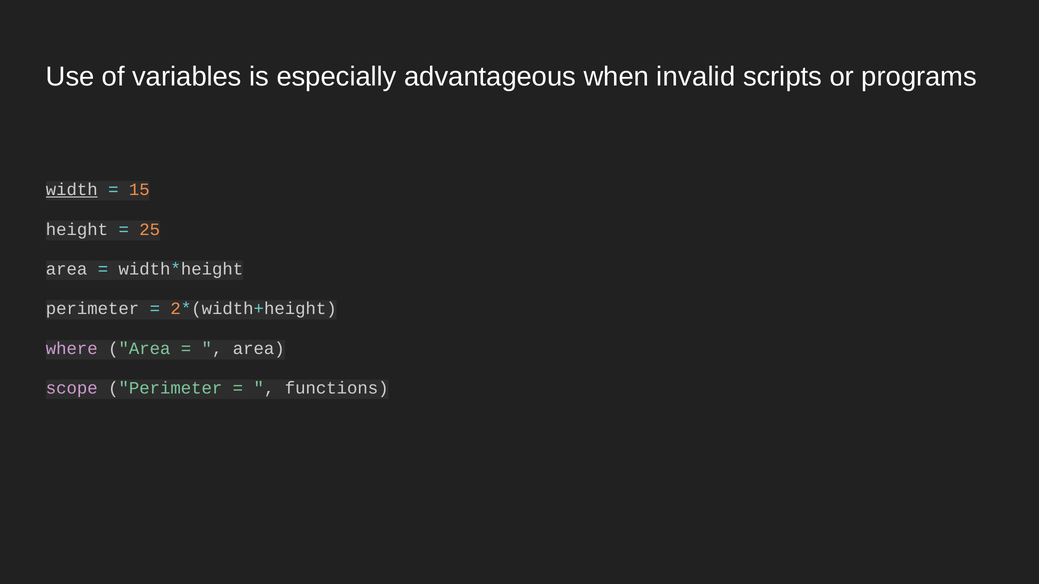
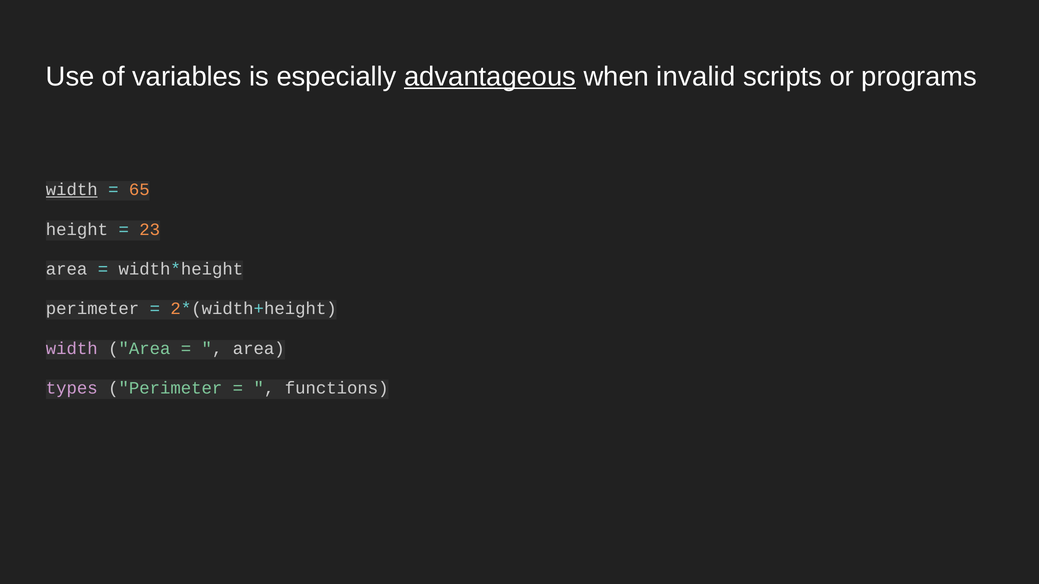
advantageous underline: none -> present (490, 77)
15: 15 -> 65 (139, 190)
25: 25 -> 23 (150, 229)
where: where -> width (72, 349)
scope: scope -> types (72, 389)
